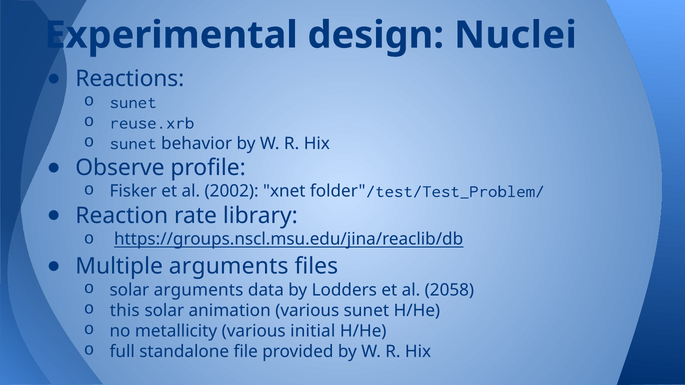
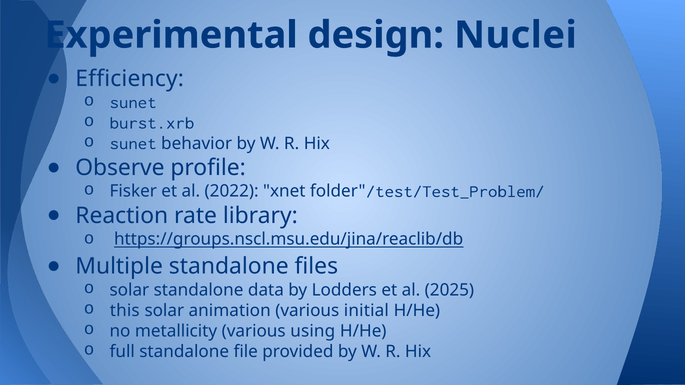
Reactions: Reactions -> Efficiency (130, 79)
reuse.xrb: reuse.xrb -> burst.xrb (152, 123)
2002: 2002 -> 2022 (232, 191)
Multiple arguments: arguments -> standalone (229, 267)
solar arguments: arguments -> standalone (199, 290)
2058: 2058 -> 2025 (449, 290)
various sunet: sunet -> initial (366, 311)
initial: initial -> using (313, 331)
